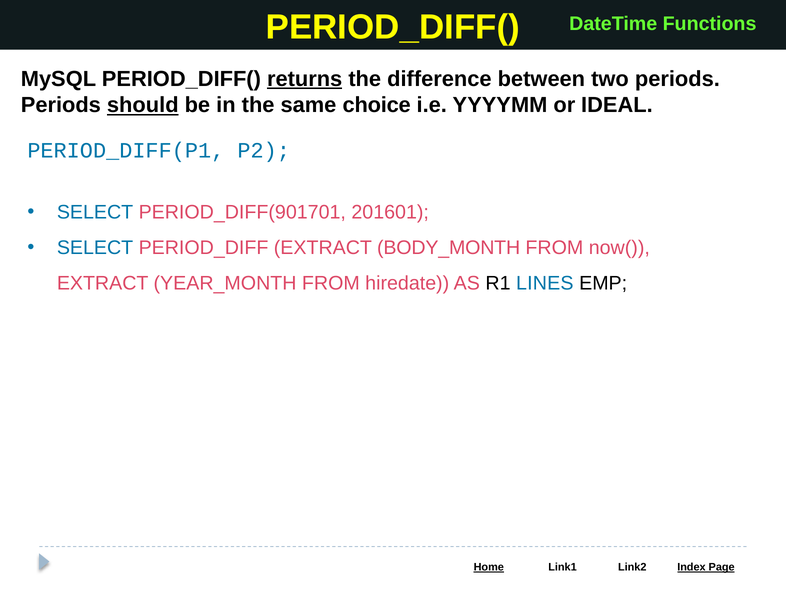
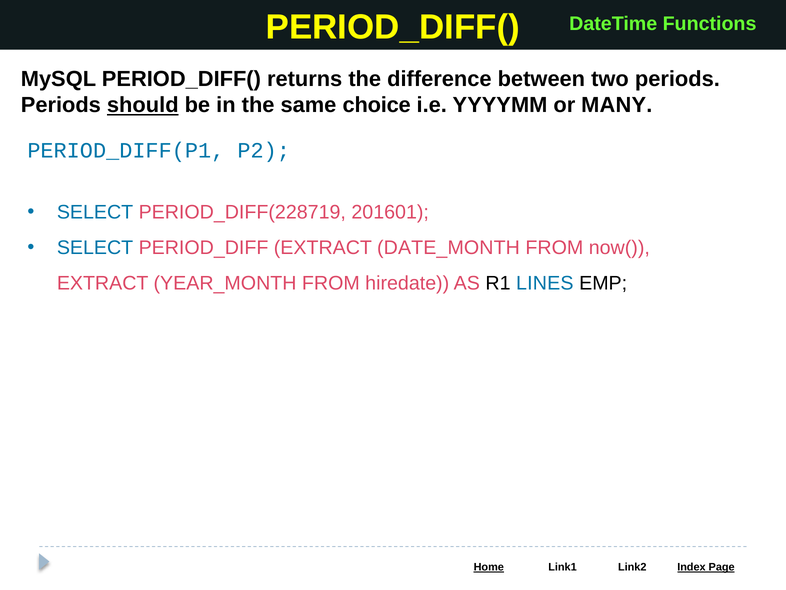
returns underline: present -> none (305, 79)
IDEAL: IDEAL -> MANY (617, 105)
PERIOD_DIFF(901701: PERIOD_DIFF(901701 -> PERIOD_DIFF(228719 (242, 212)
BODY_MONTH: BODY_MONTH -> DATE_MONTH (449, 248)
